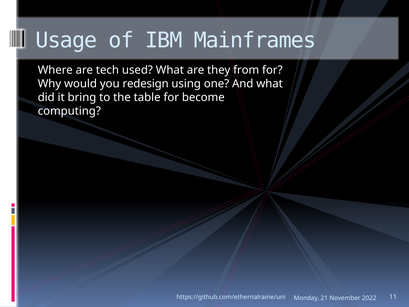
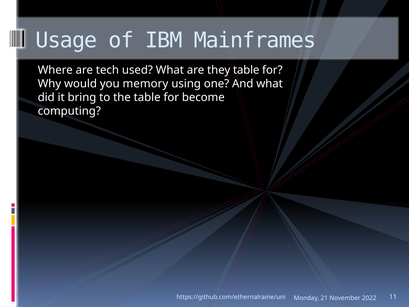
they from: from -> table (246, 70)
redesign: redesign -> memory (145, 84)
